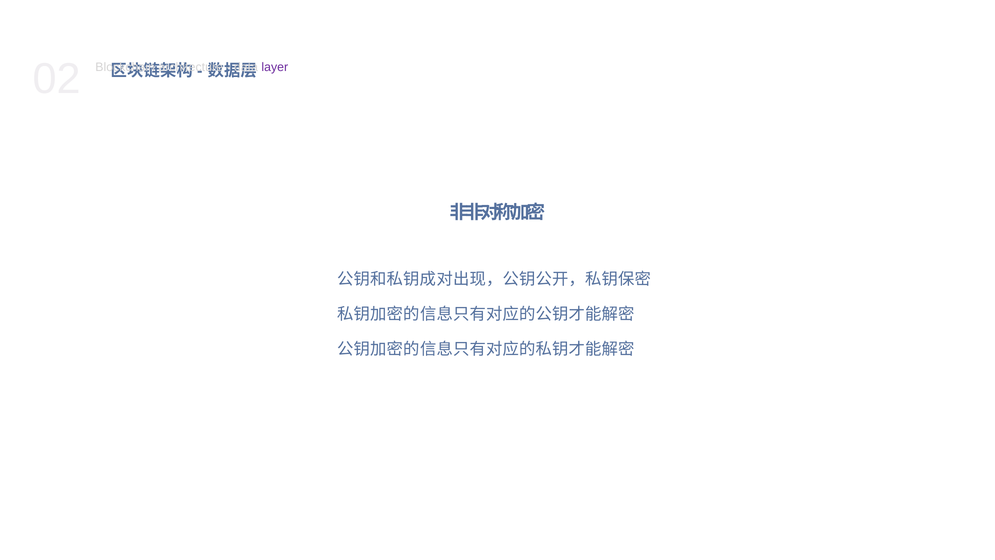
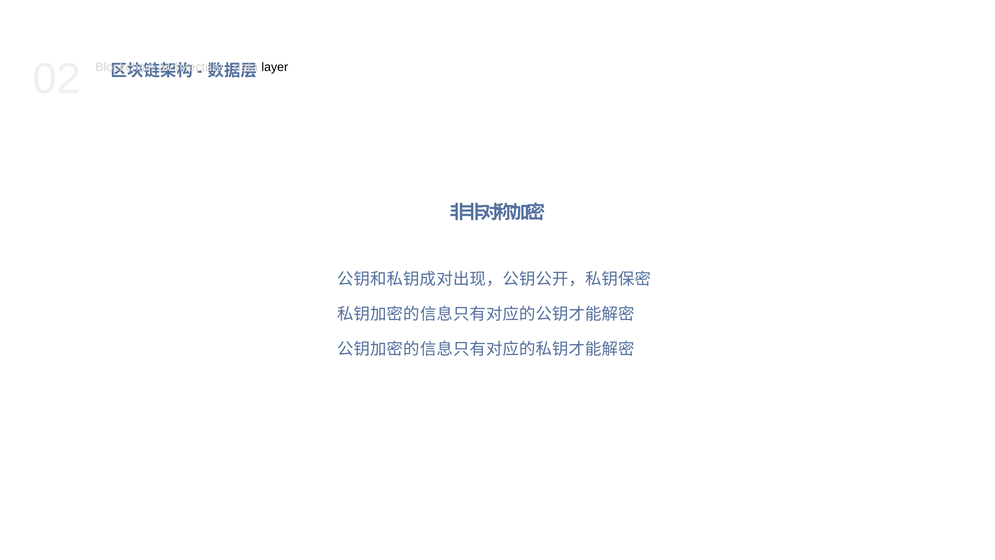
layer colour: purple -> black (275, 67)
